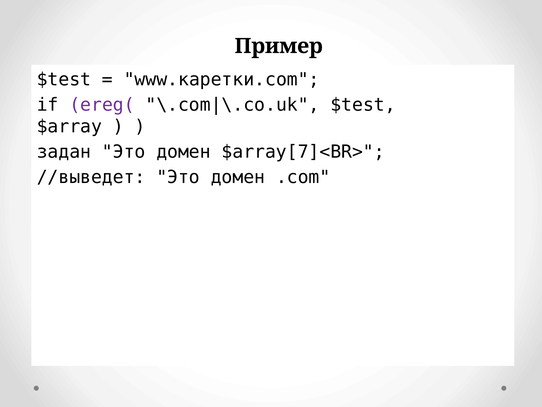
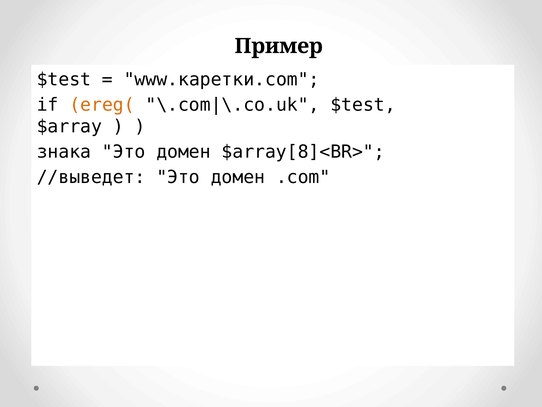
ereg( colour: purple -> orange (102, 105)
задан: задан -> знака (64, 152)
$array[7]<BR>: $array[7]<BR> -> $array[8]<BR> (303, 152)
